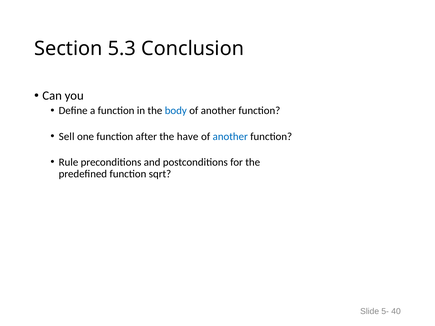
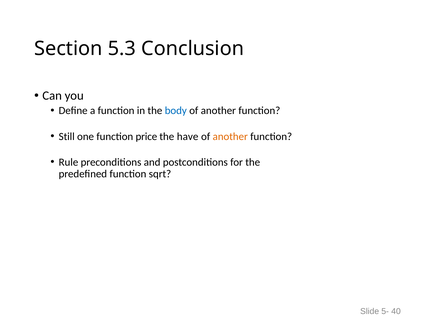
Sell: Sell -> Still (67, 137)
after: after -> price (146, 137)
another colour: blue -> orange (230, 137)
